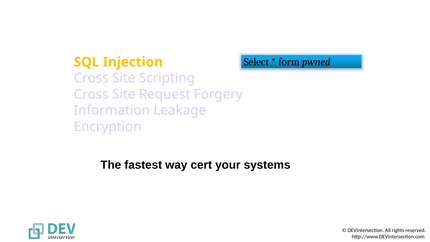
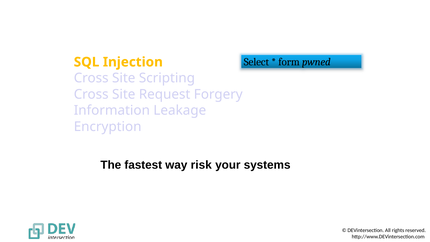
cert: cert -> risk (201, 165)
